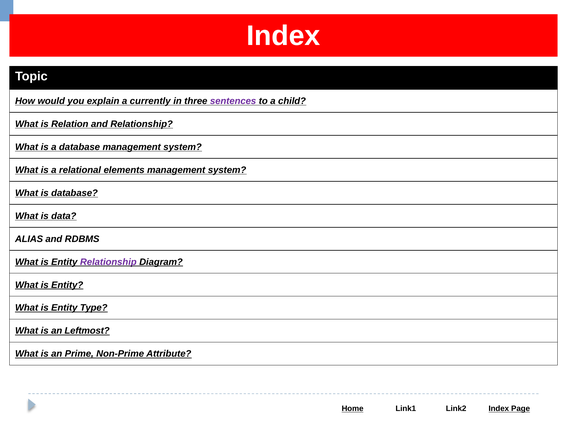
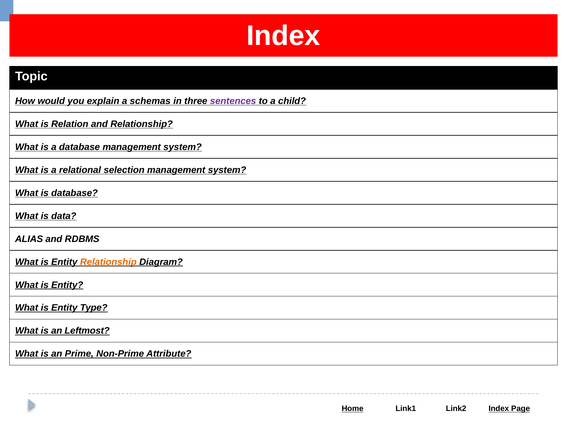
currently: currently -> schemas (150, 101)
elements: elements -> selection (124, 170)
Relationship colour: purple -> orange (108, 262)
